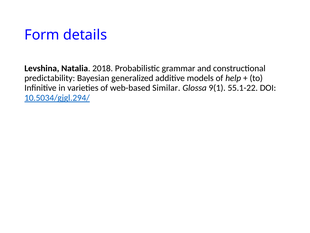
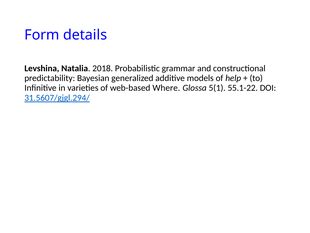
Similar: Similar -> Where (166, 88)
9(1: 9(1 -> 5(1 (217, 88)
10.5034/gjgl.294/: 10.5034/gjgl.294/ -> 31.5607/gjgl.294/ (57, 98)
